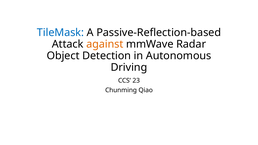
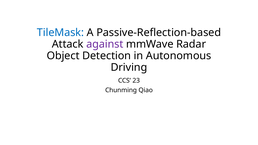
against colour: orange -> purple (105, 44)
